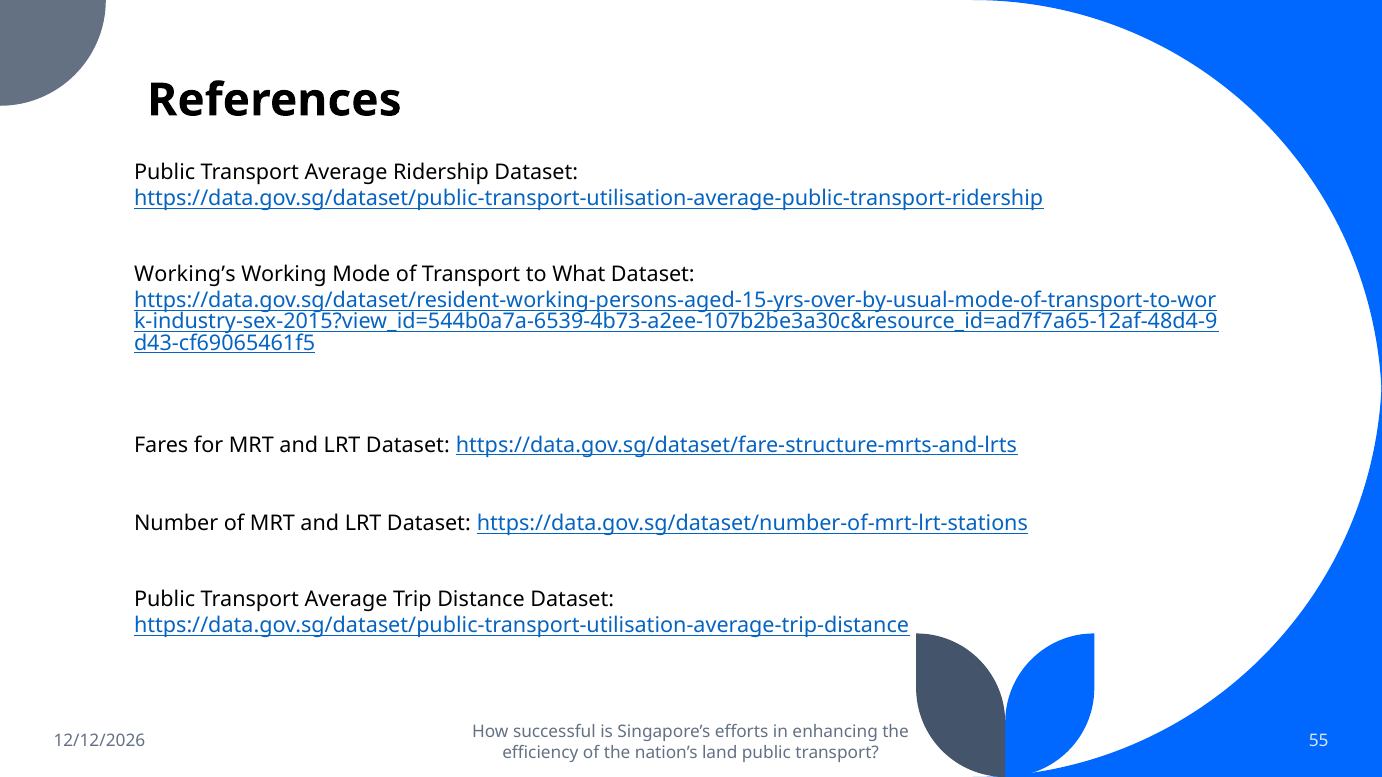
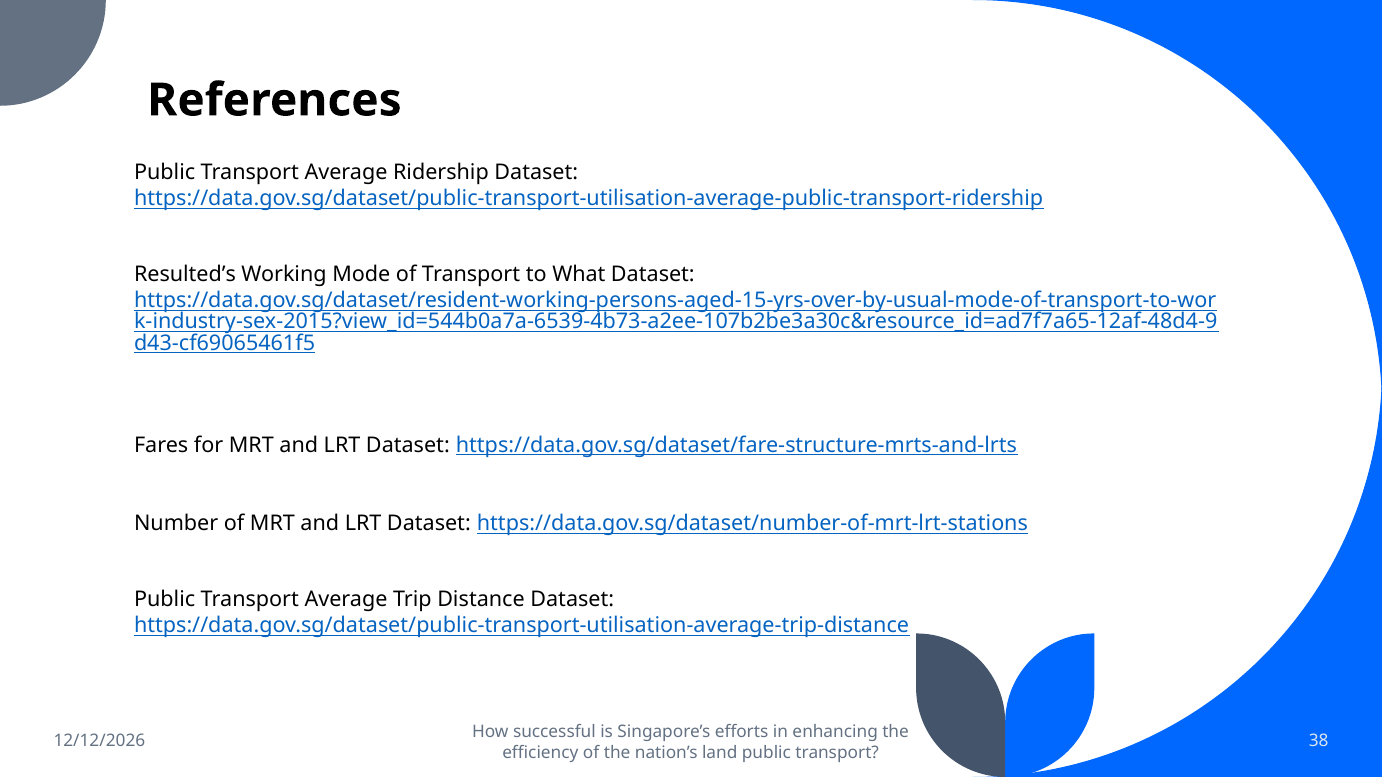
Working’s: Working’s -> Resulted’s (185, 275)
55: 55 -> 38 (1319, 741)
